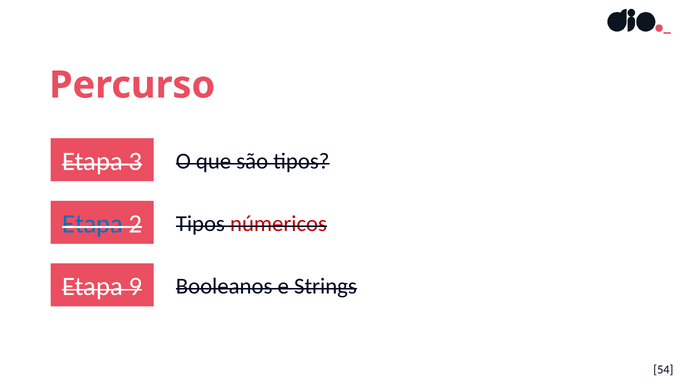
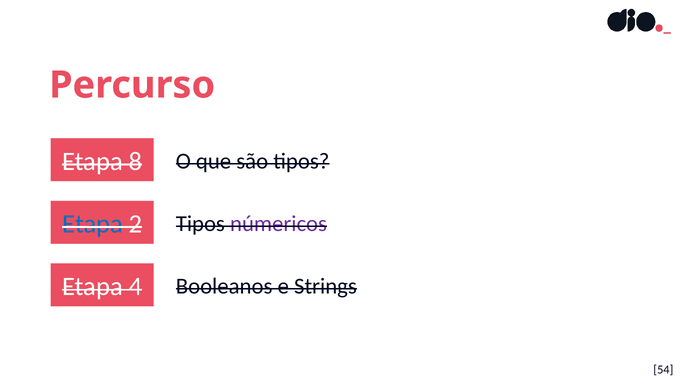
3: 3 -> 8 (135, 162)
númericos colour: red -> purple (279, 224)
9: 9 -> 4 (135, 287)
